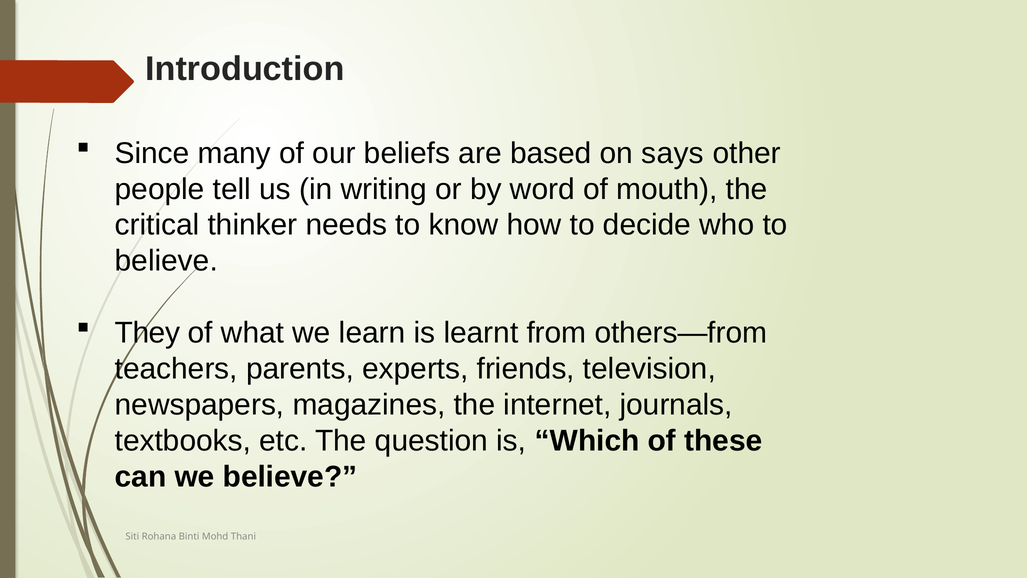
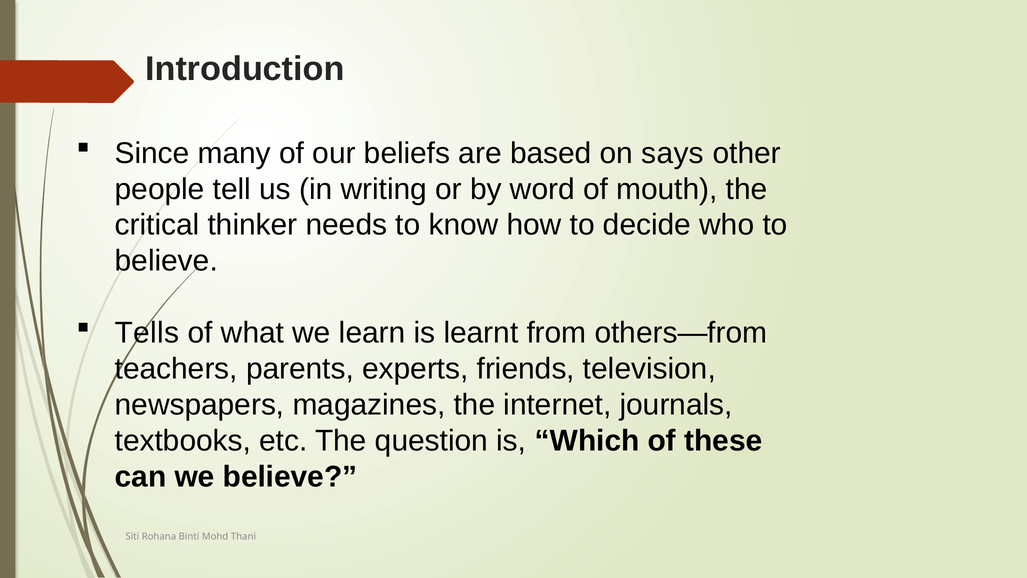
They: They -> Tells (147, 333)
